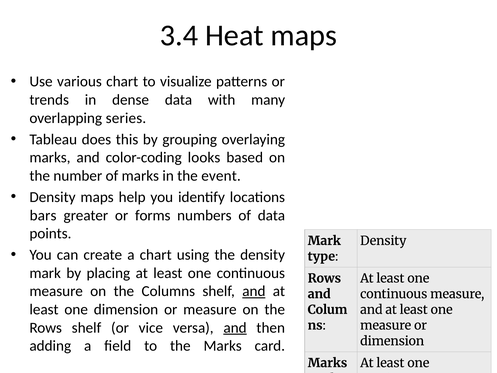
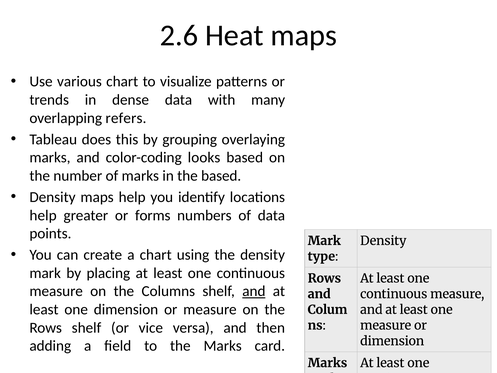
3.4: 3.4 -> 2.6 (179, 36)
series: series -> refers (126, 118)
the event: event -> based (221, 176)
bars: bars -> help (43, 215)
and underline: present -> none (235, 328)
